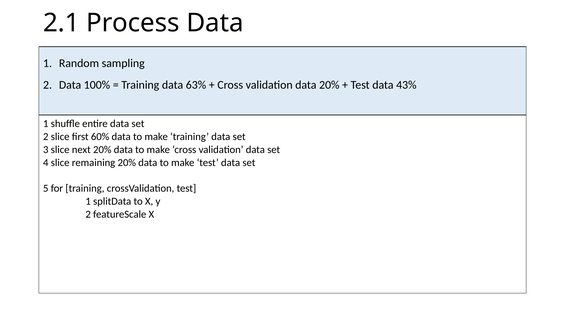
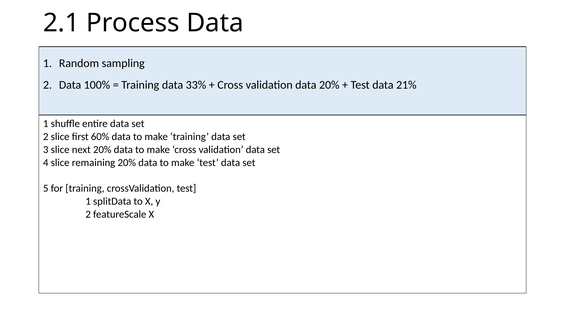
63%: 63% -> 33% (196, 85)
43%: 43% -> 21% (406, 85)
